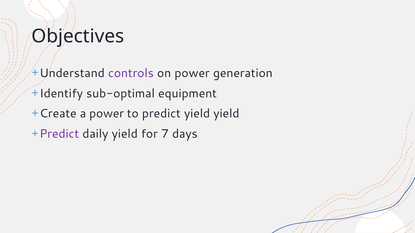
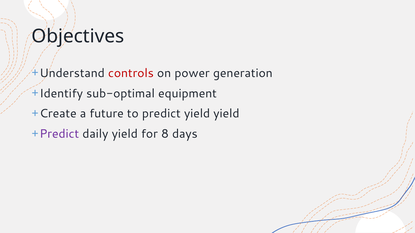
controls colour: purple -> red (131, 73)
a power: power -> future (107, 114)
7: 7 -> 8 (165, 134)
